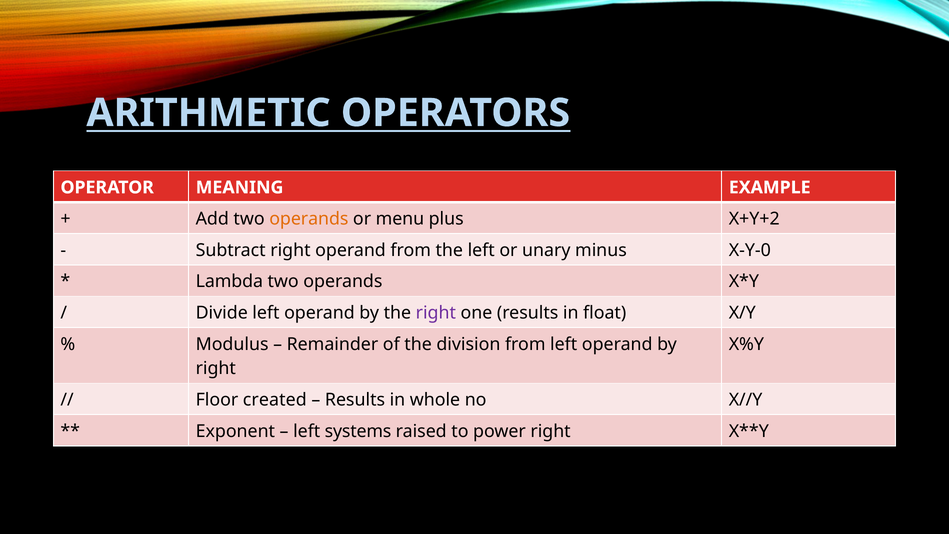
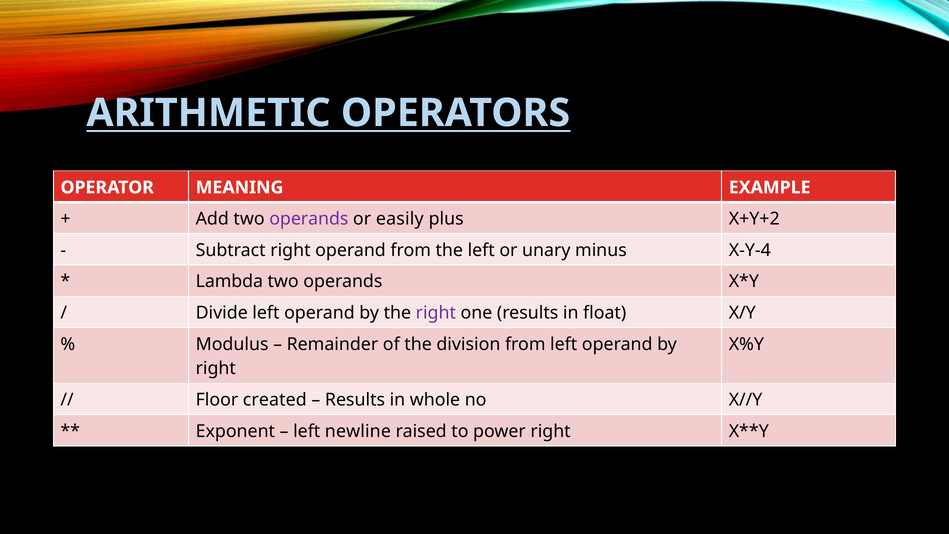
operands colour: orange -> purple (309, 219)
menu: menu -> easily (400, 219)
X-Y-0: X-Y-0 -> X-Y-4 (750, 250)
systems: systems -> newline (358, 431)
